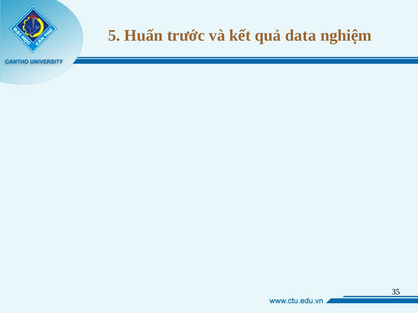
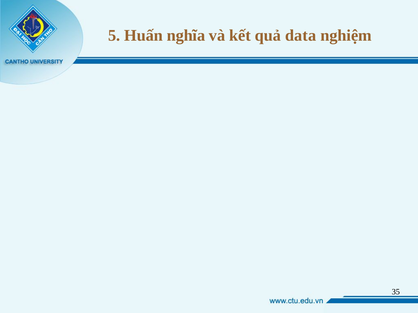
trước: trước -> nghĩa (186, 36)
